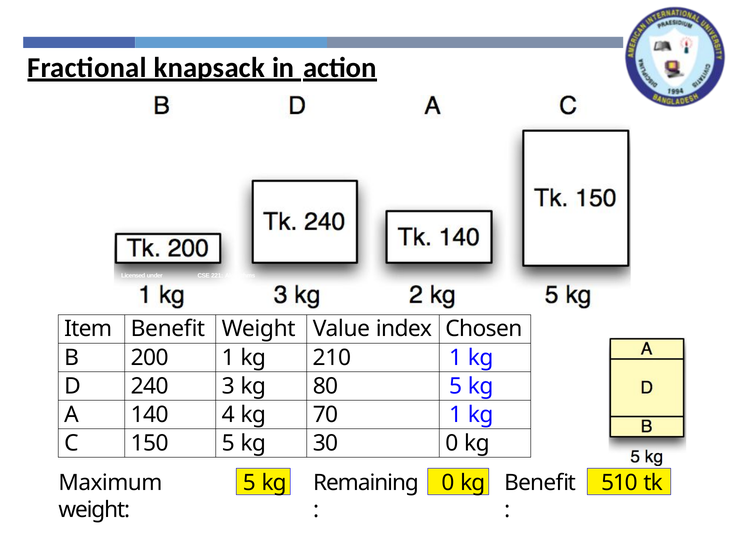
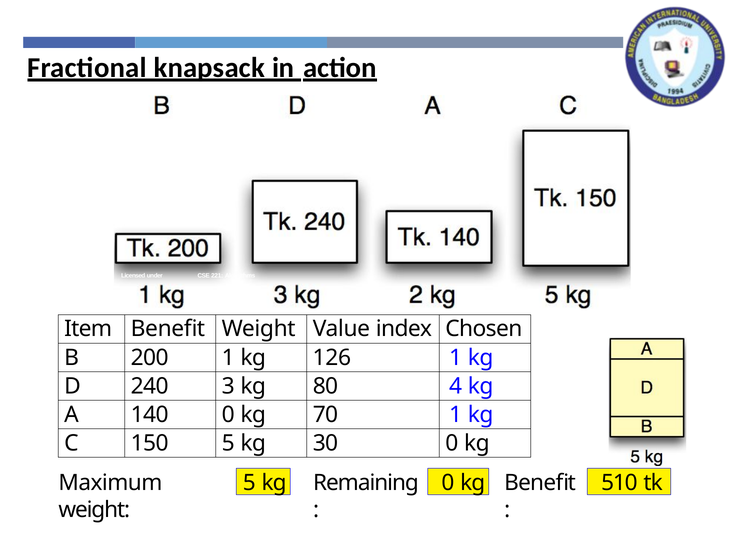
210: 210 -> 126 (332, 358)
80 5: 5 -> 4 (456, 387)
140 4: 4 -> 0 (228, 415)
